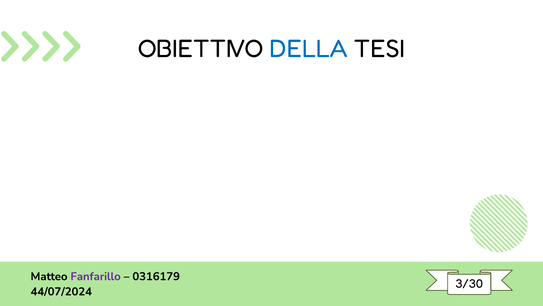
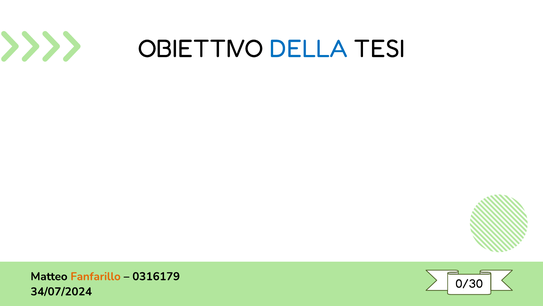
Fanfarillo colour: purple -> orange (96, 276)
3/30: 3/30 -> 0/30 (469, 283)
44/07/2024: 44/07/2024 -> 34/07/2024 (61, 291)
